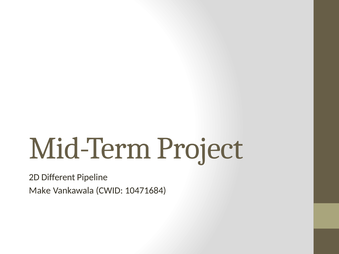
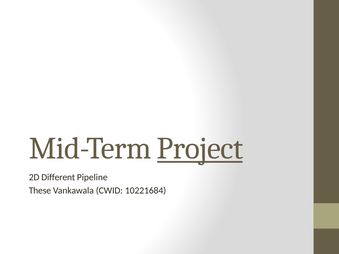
Project underline: none -> present (200, 149)
Make: Make -> These (40, 191)
10471684: 10471684 -> 10221684 (146, 191)
